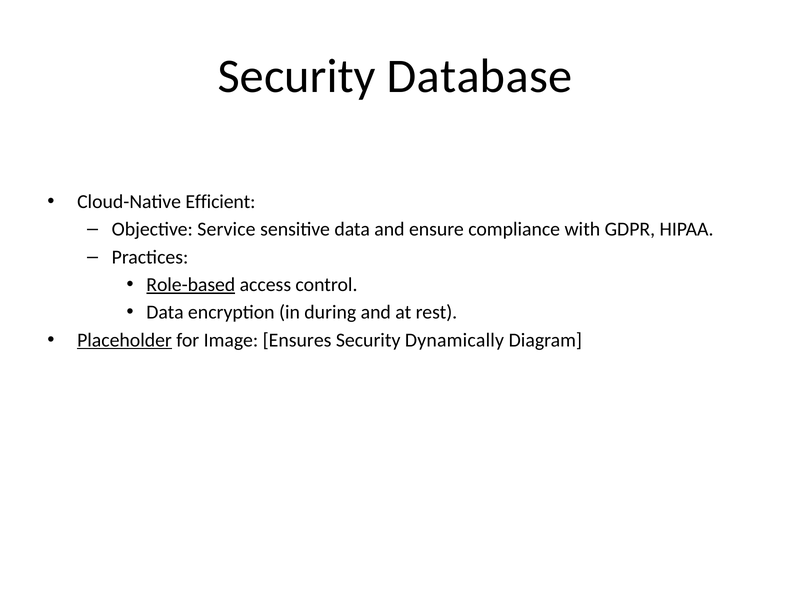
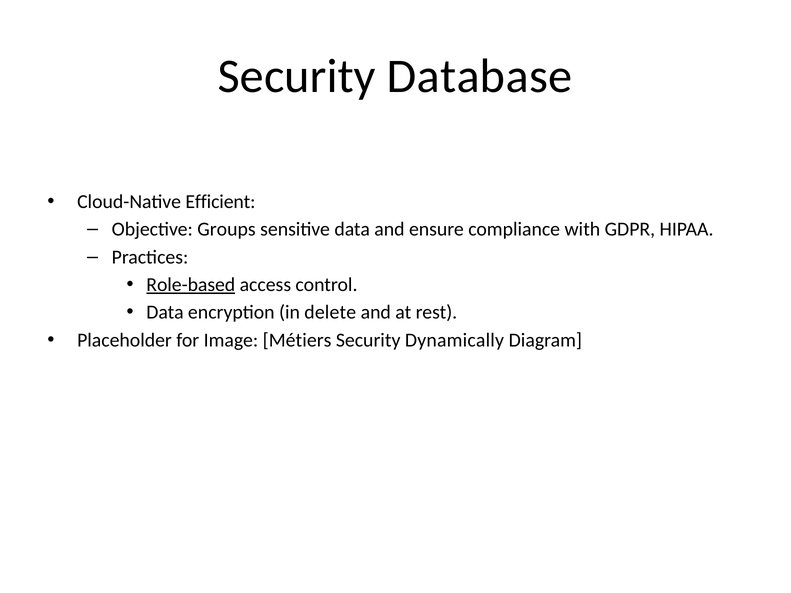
Service: Service -> Groups (227, 229)
during: during -> delete (330, 313)
Placeholder underline: present -> none (125, 340)
Ensures: Ensures -> Métiers (297, 340)
